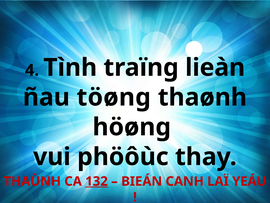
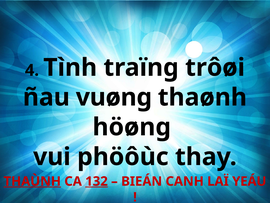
lieàn: lieàn -> trôøi (215, 67)
töøng: töøng -> vuøng (114, 97)
THAÙNH underline: none -> present (32, 181)
